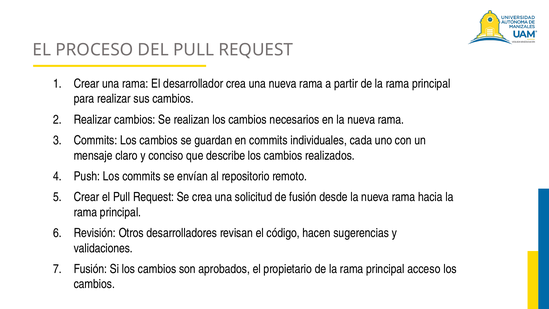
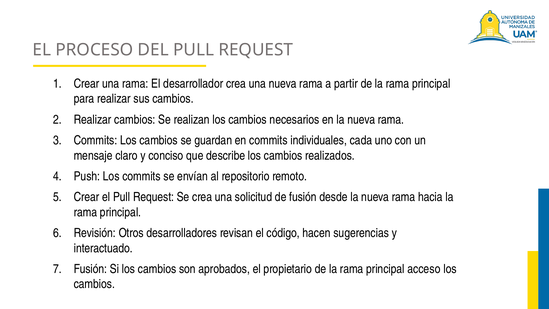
validaciones: validaciones -> interactuado (103, 248)
